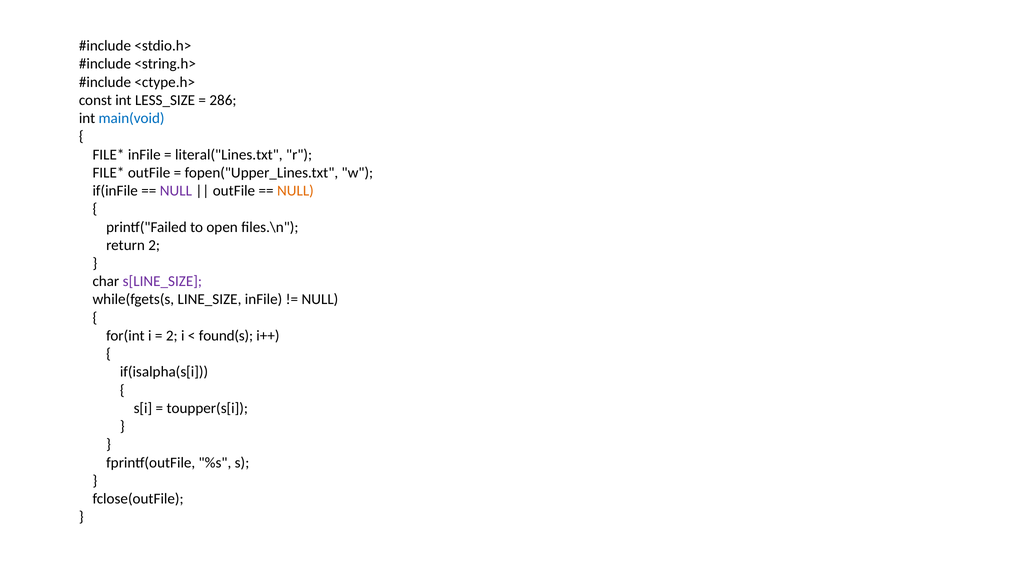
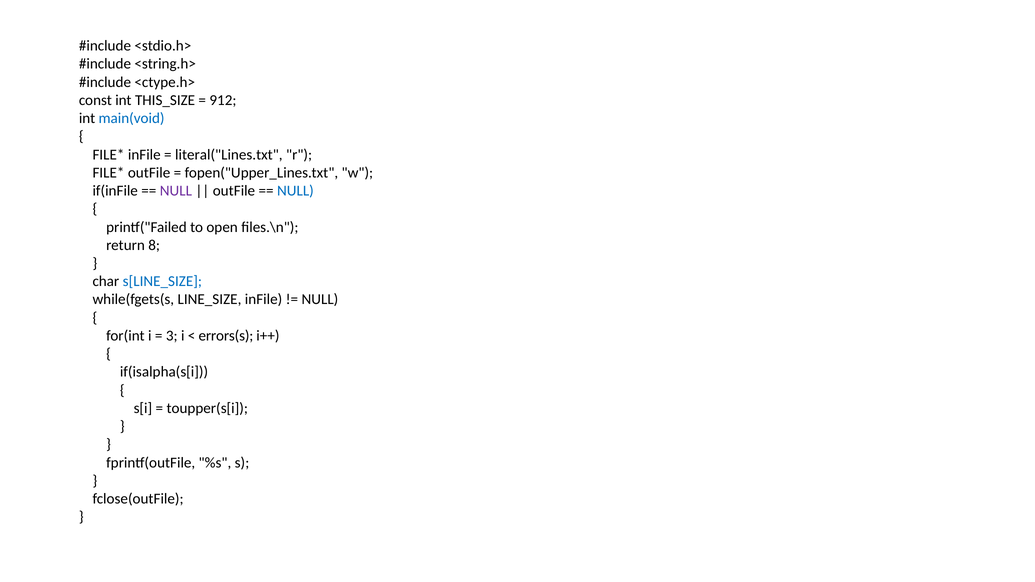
LESS_SIZE: LESS_SIZE -> THIS_SIZE (165, 100)
286: 286 -> 912 (223, 100)
NULL colour: orange -> blue (295, 191)
return 2: 2 -> 8 (154, 245)
s[LINE_SIZE colour: purple -> blue (162, 281)
2: 2 -> 3 (172, 336)
found(s: found(s -> errors(s (226, 336)
